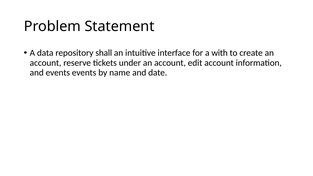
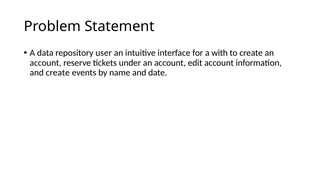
shall: shall -> user (104, 53)
and events: events -> create (58, 73)
